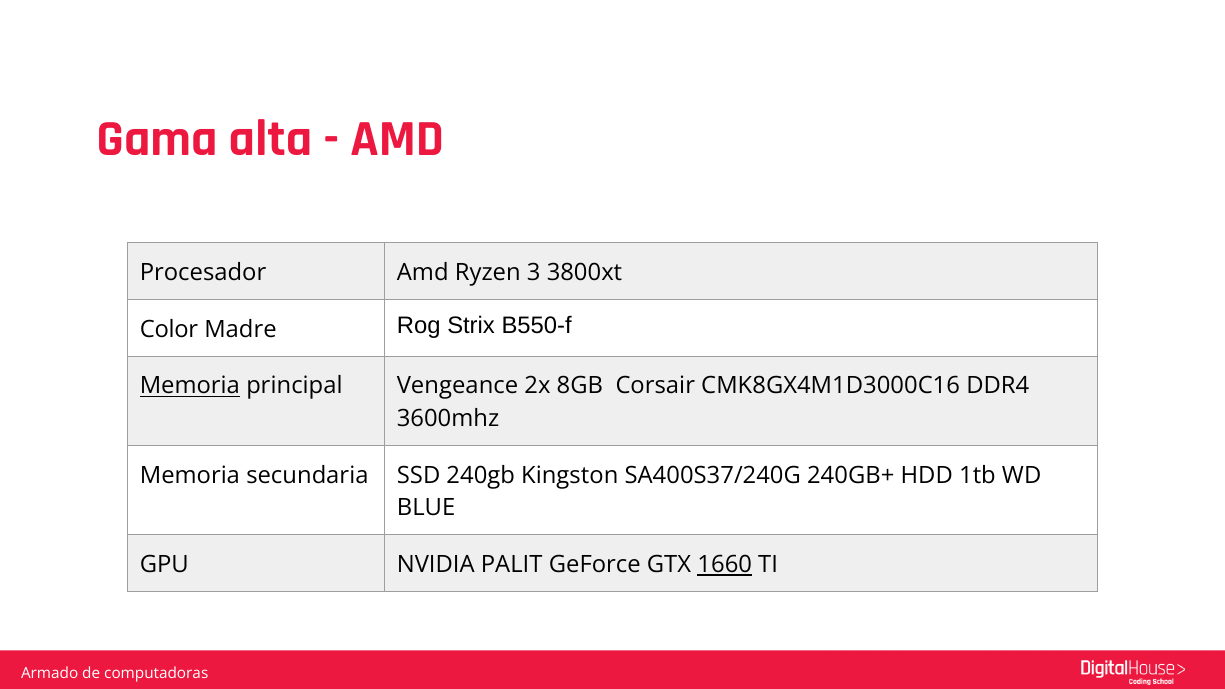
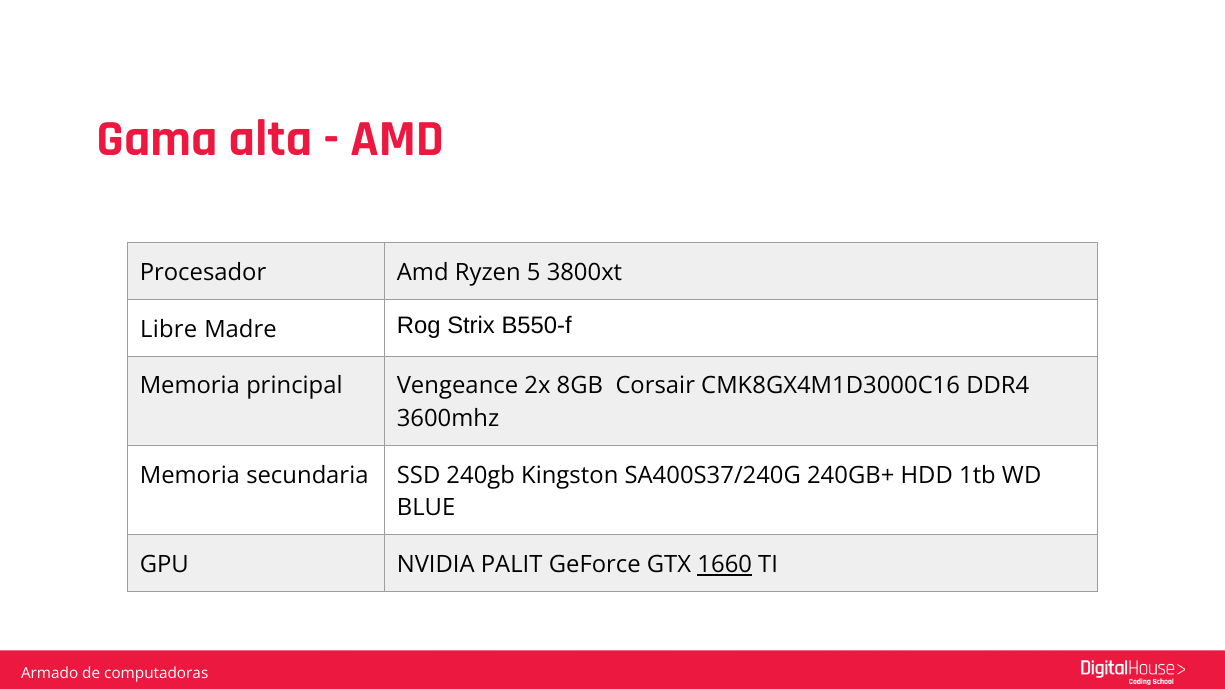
3: 3 -> 5 (534, 272)
Color: Color -> Libre (169, 329)
Memoria underline: present -> none (190, 386)
